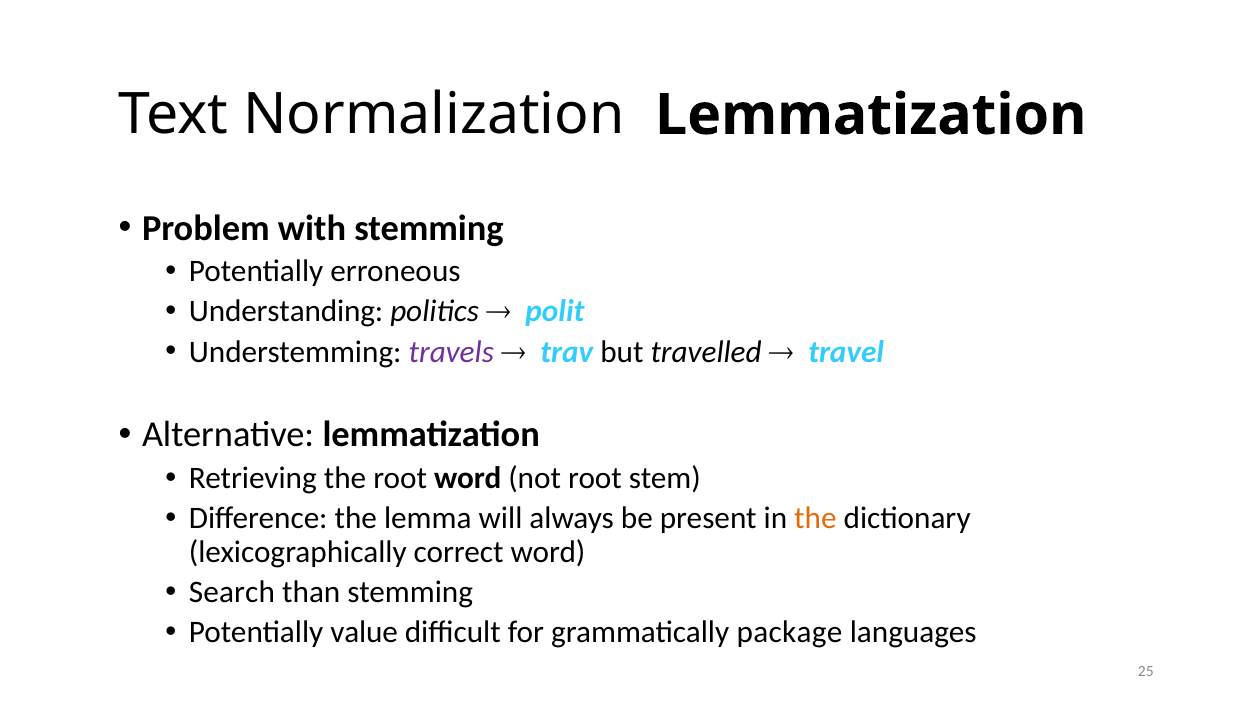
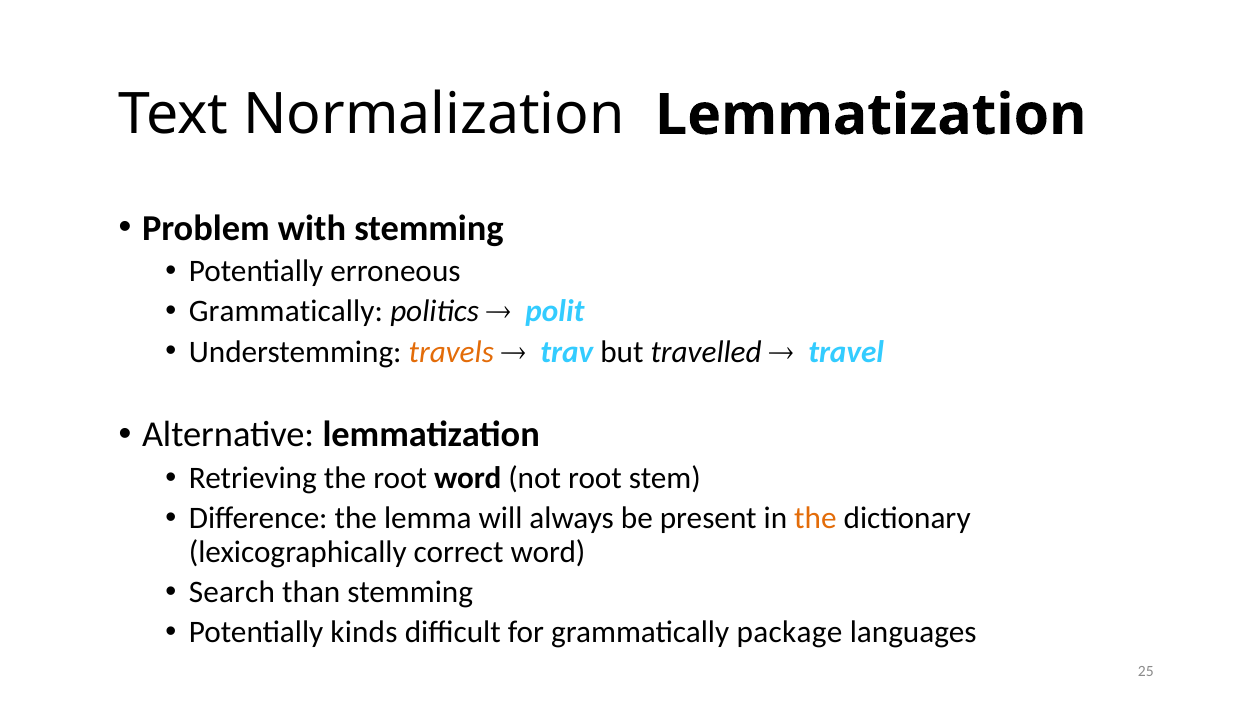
Understanding: Understanding -> Grammatically (286, 311)
travels colour: purple -> orange (451, 351)
value: value -> kinds (364, 632)
